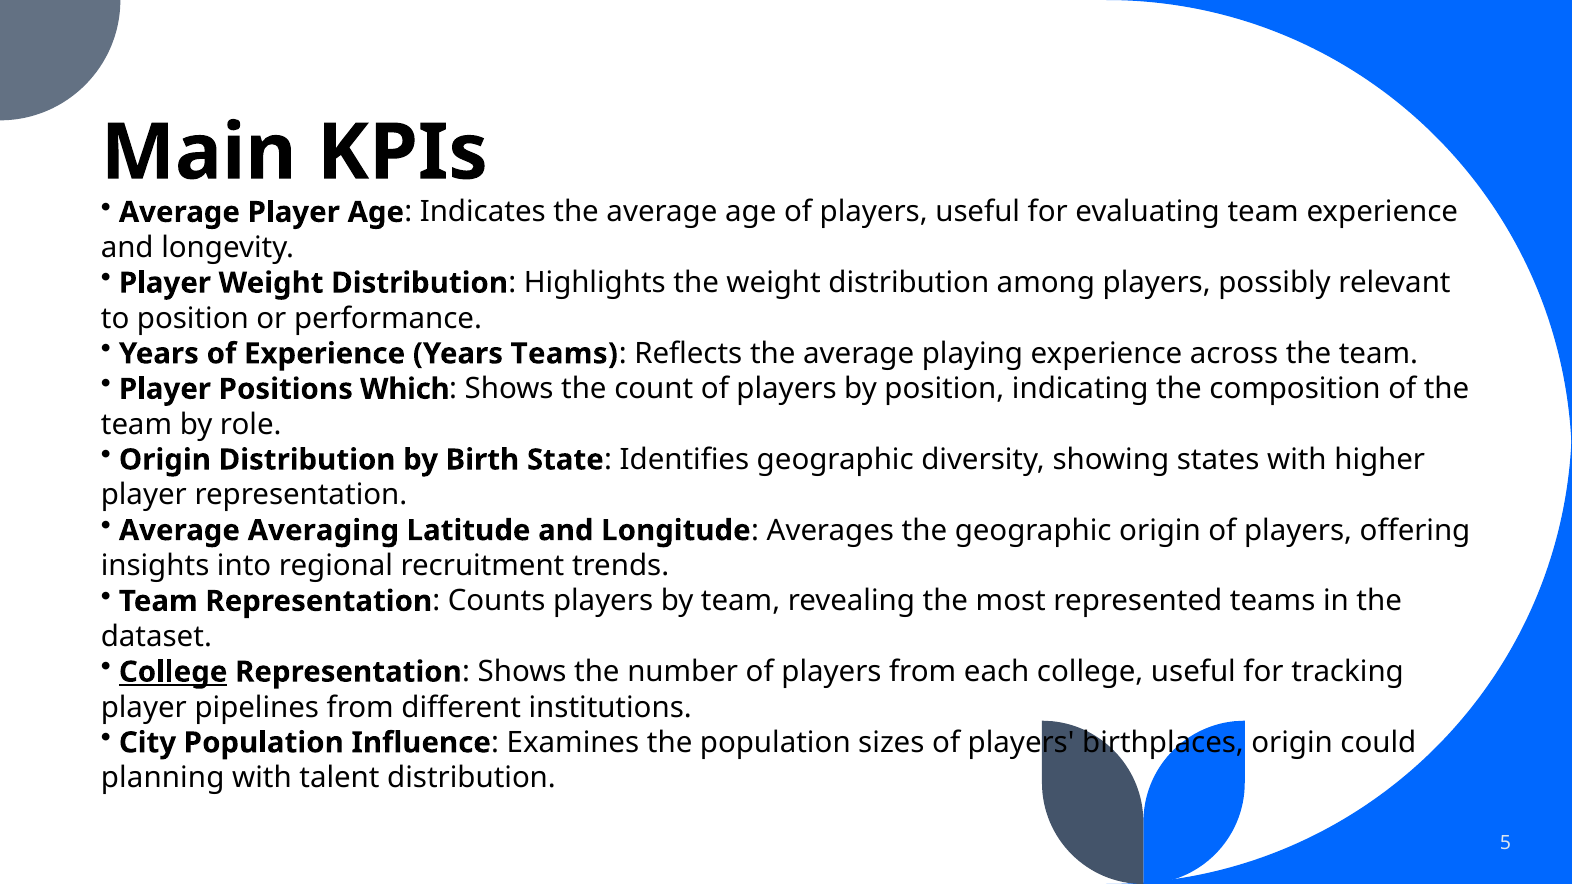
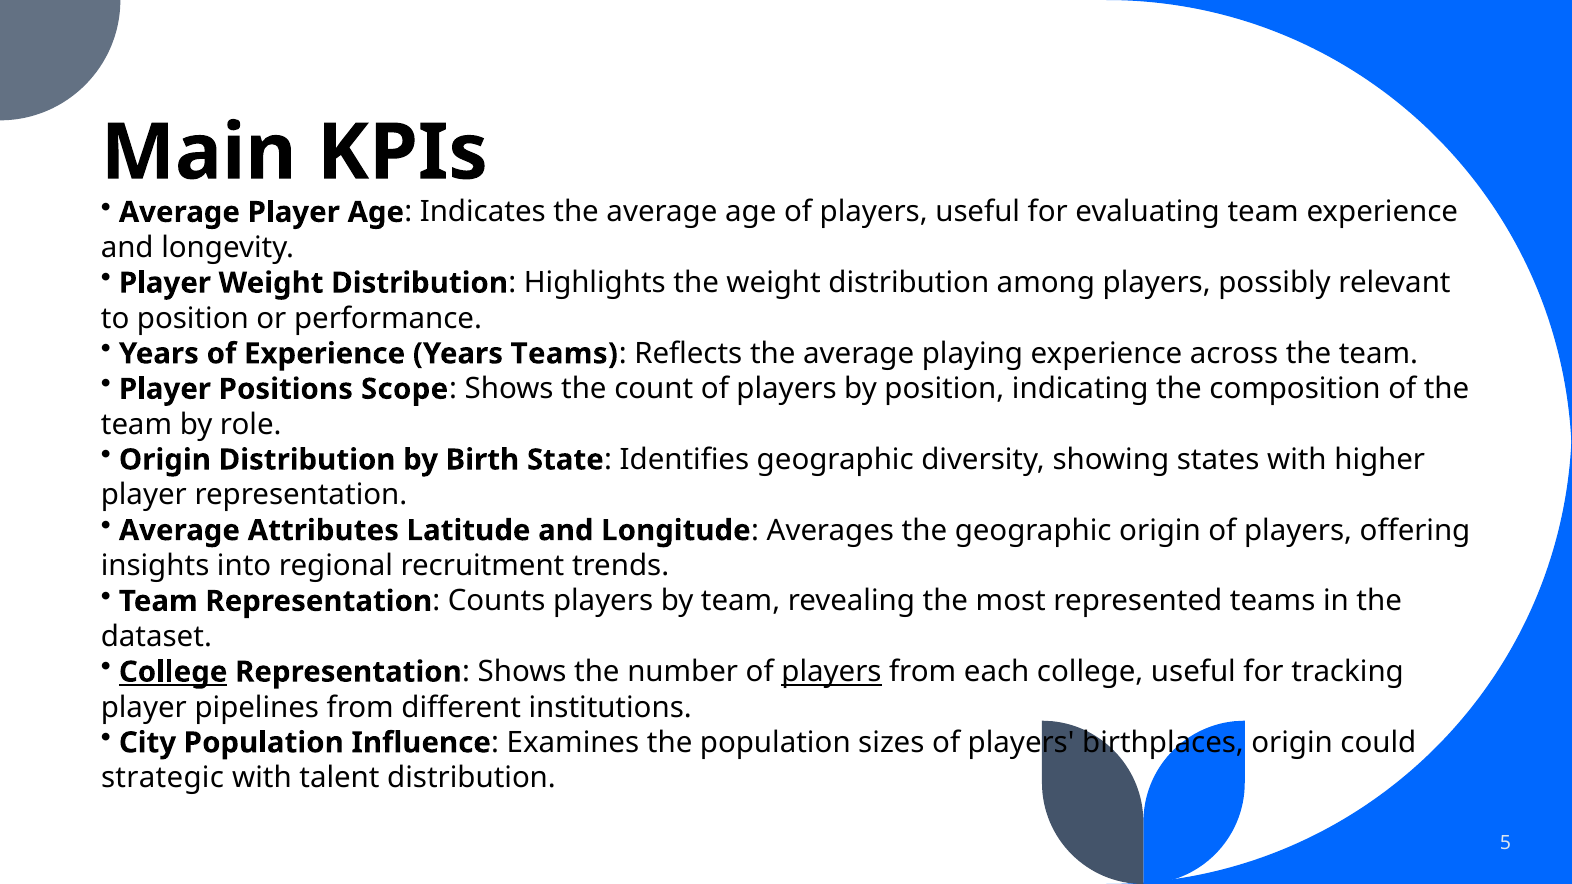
Which: Which -> Scope (405, 389)
Averaging: Averaging -> Attributes (323, 531)
players underline: none -> present (831, 672)
planning: planning -> strategic (163, 778)
